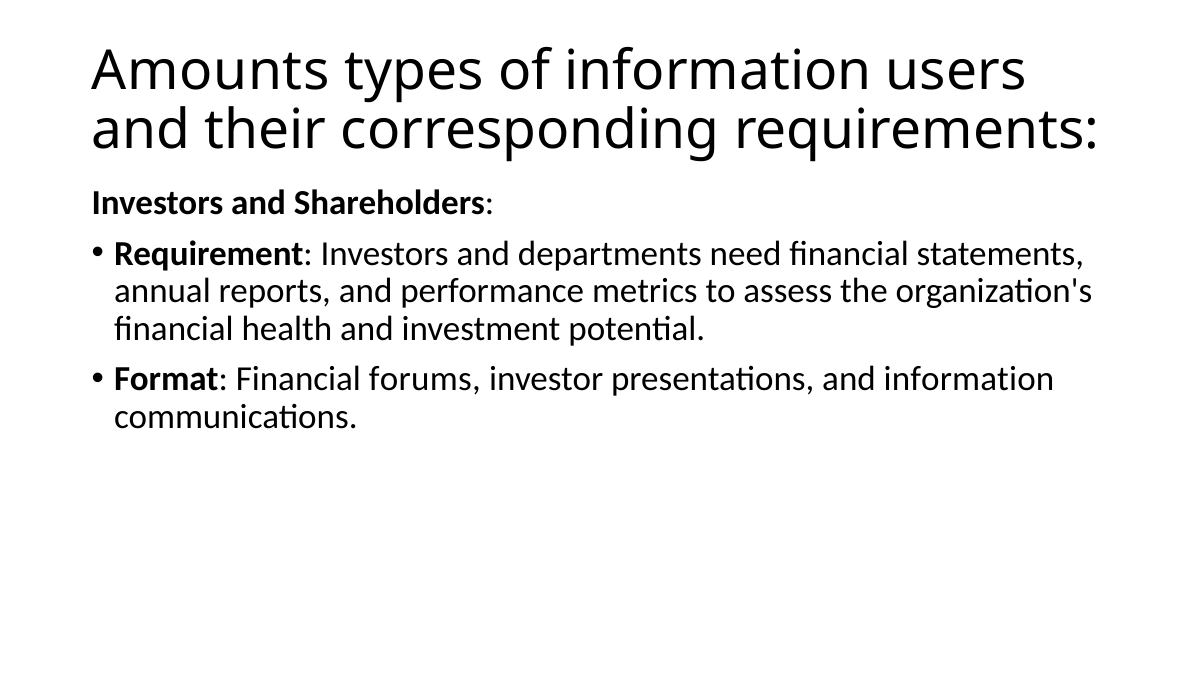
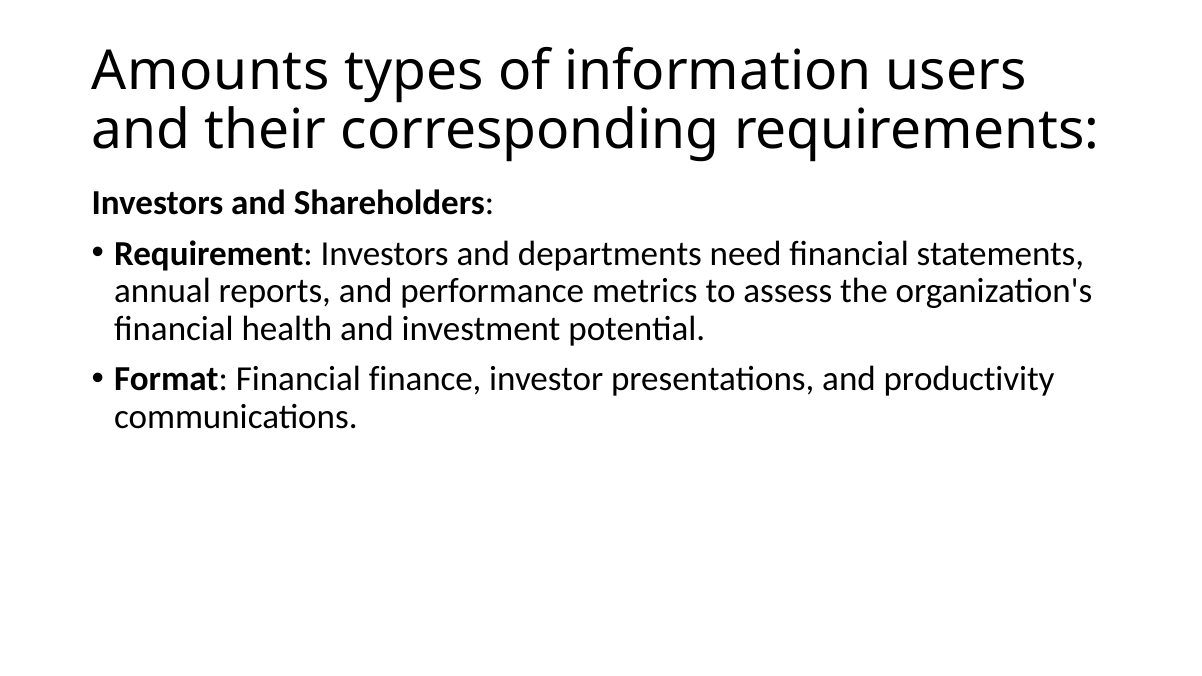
forums: forums -> finance (425, 379)
and information: information -> productivity (969, 379)
